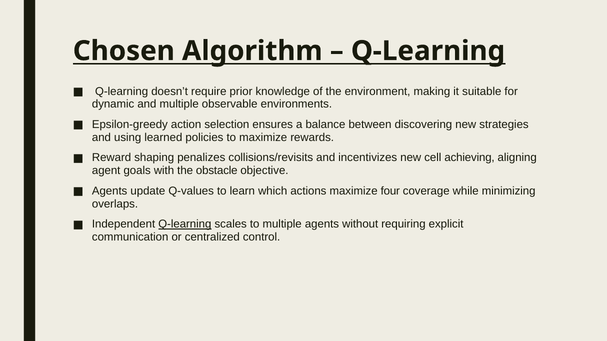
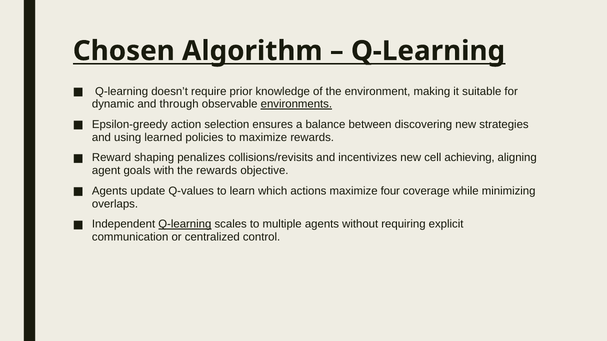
and multiple: multiple -> through (179, 104)
environments underline: none -> present (296, 104)
the obstacle: obstacle -> rewards (217, 171)
